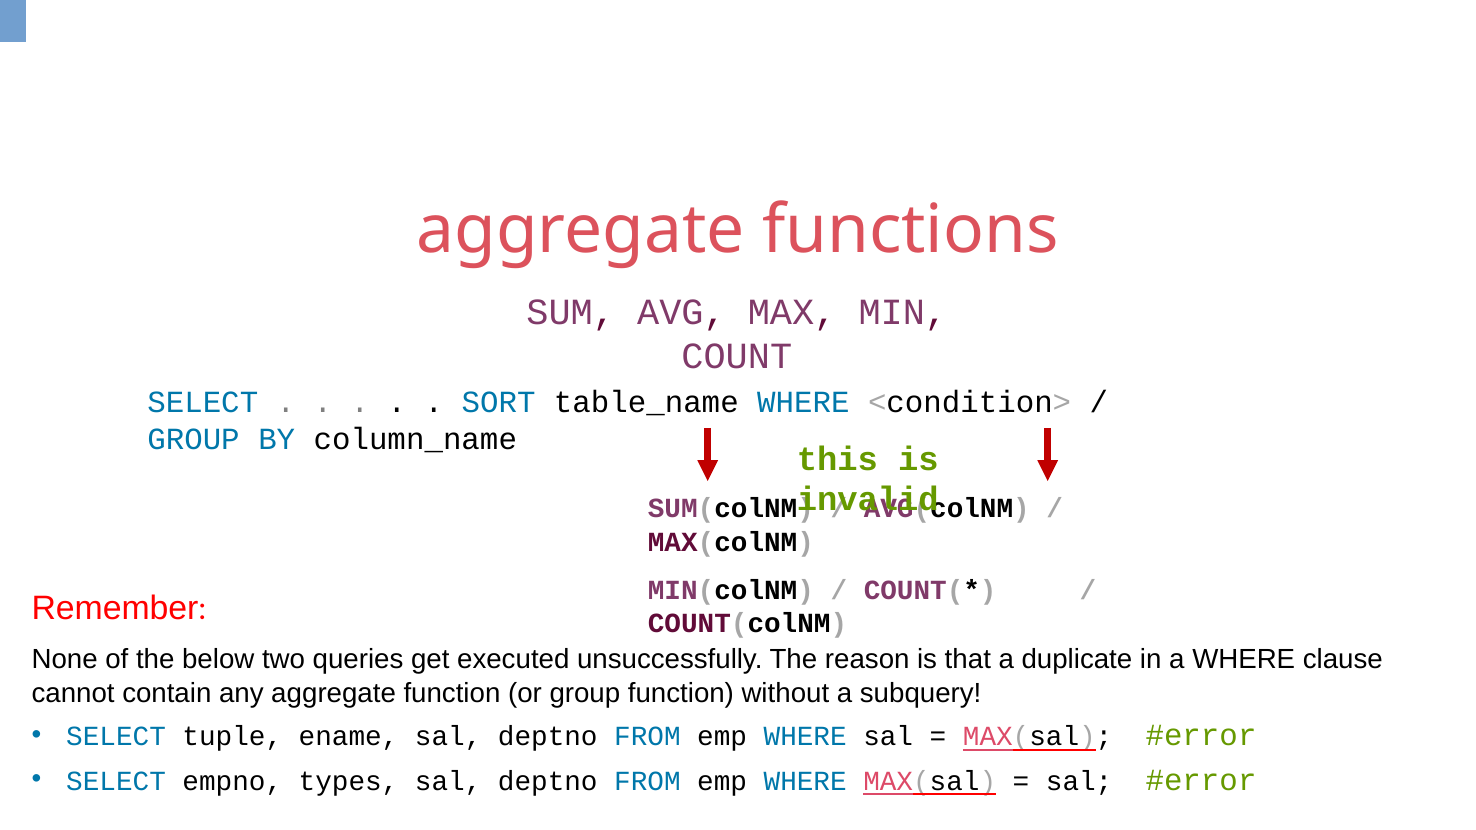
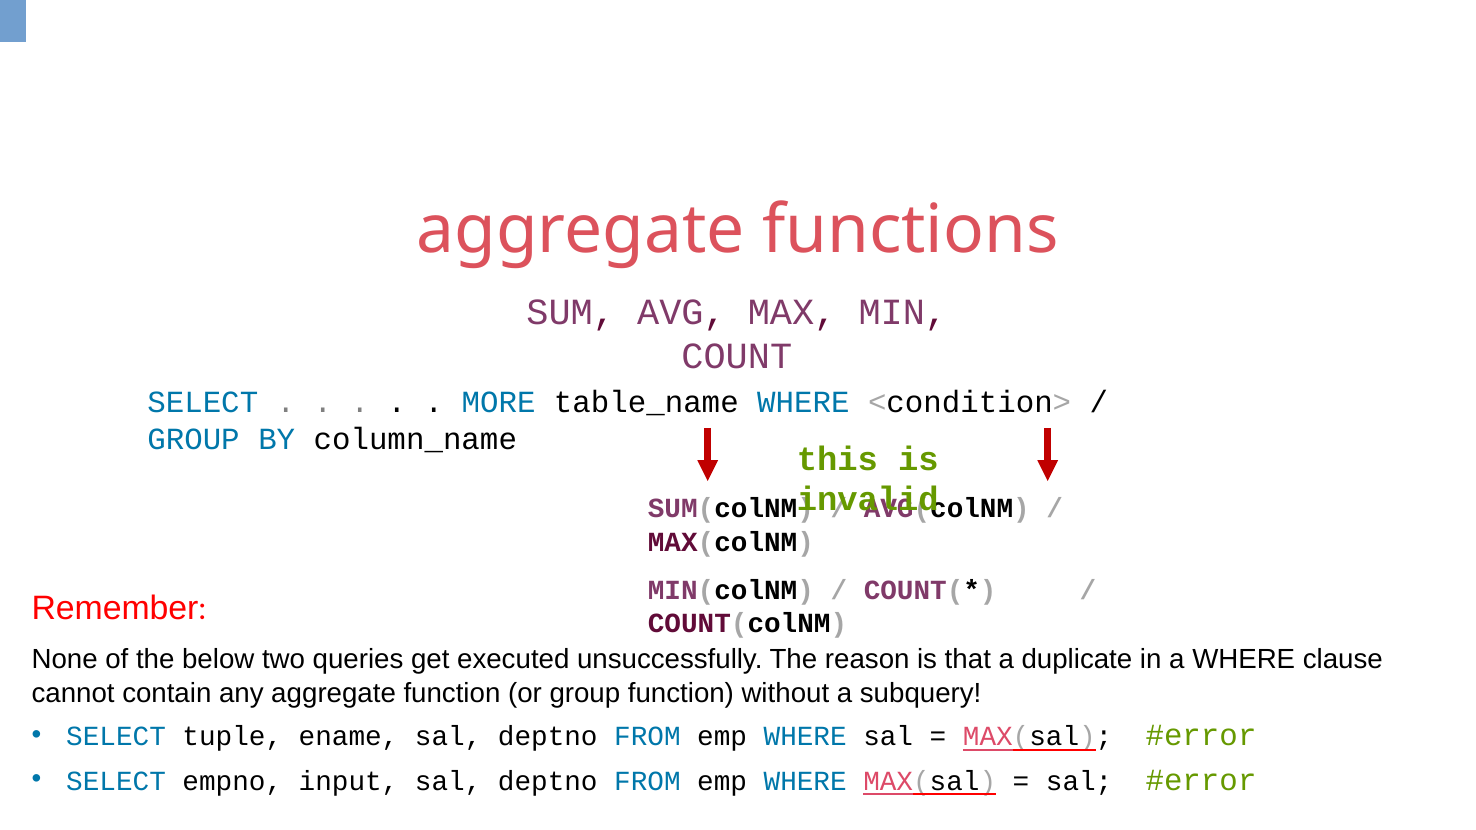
SORT: SORT -> MORE (499, 402)
types: types -> input (349, 781)
